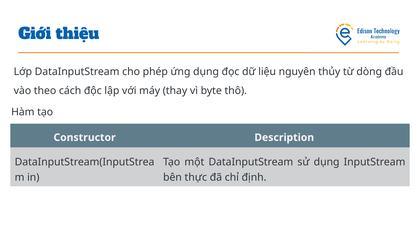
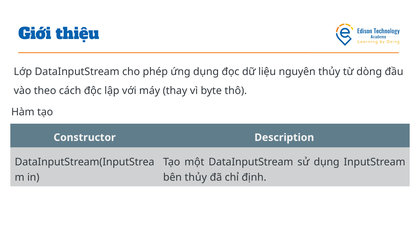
bên thực: thực -> thủy (196, 177)
